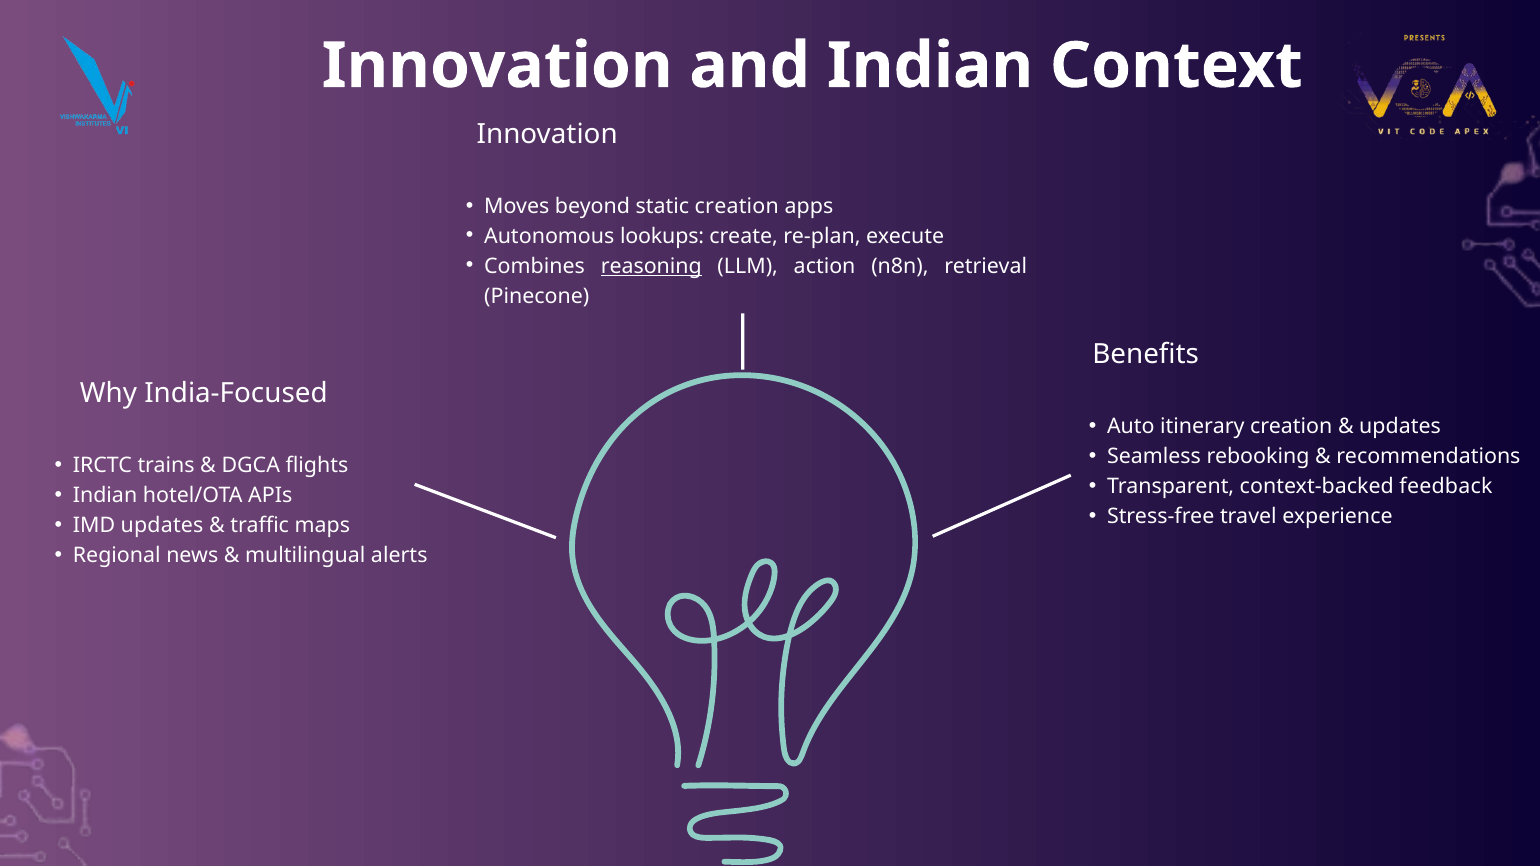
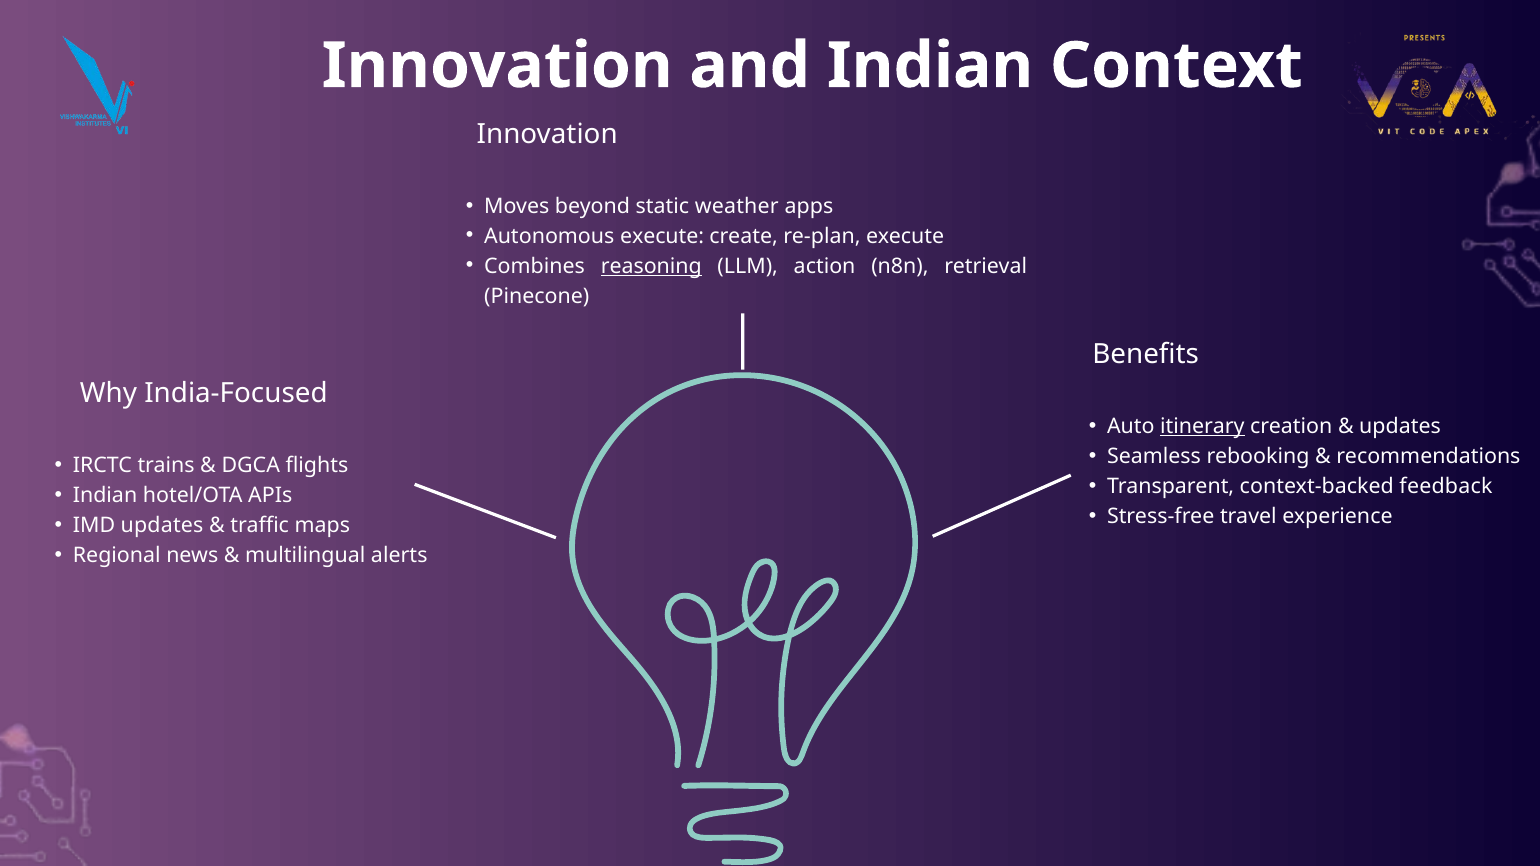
static creation: creation -> weather (737, 206)
Autonomous lookups: lookups -> execute (662, 236)
itinerary underline: none -> present (1202, 427)
